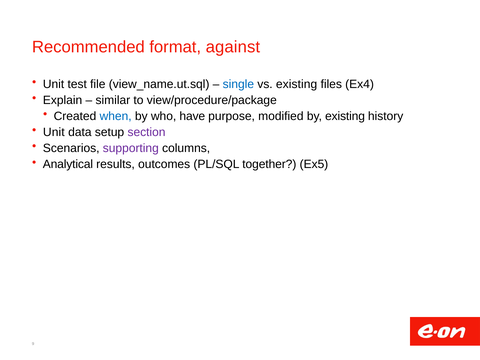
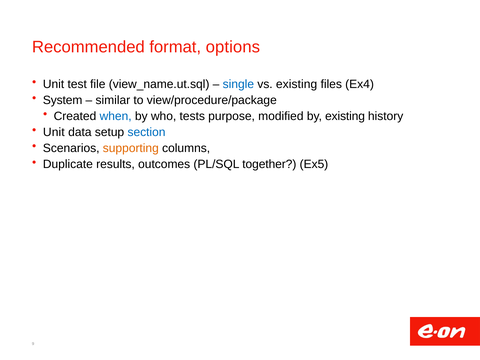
against: against -> options (233, 47)
Explain: Explain -> System (63, 100)
have: have -> tests (192, 116)
section colour: purple -> blue (146, 132)
supporting colour: purple -> orange (131, 148)
Analytical: Analytical -> Duplicate (68, 164)
